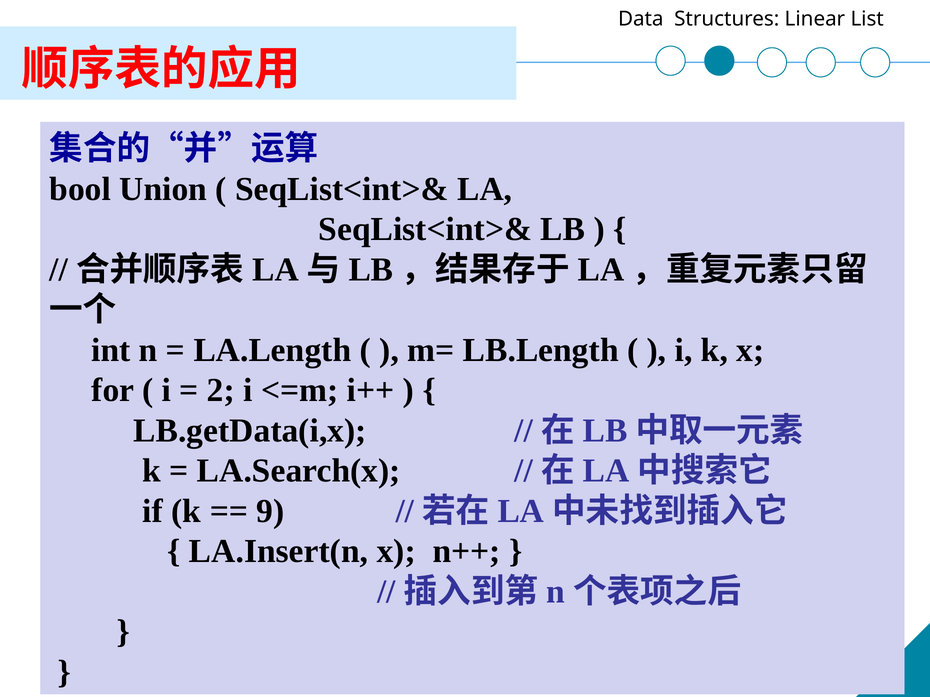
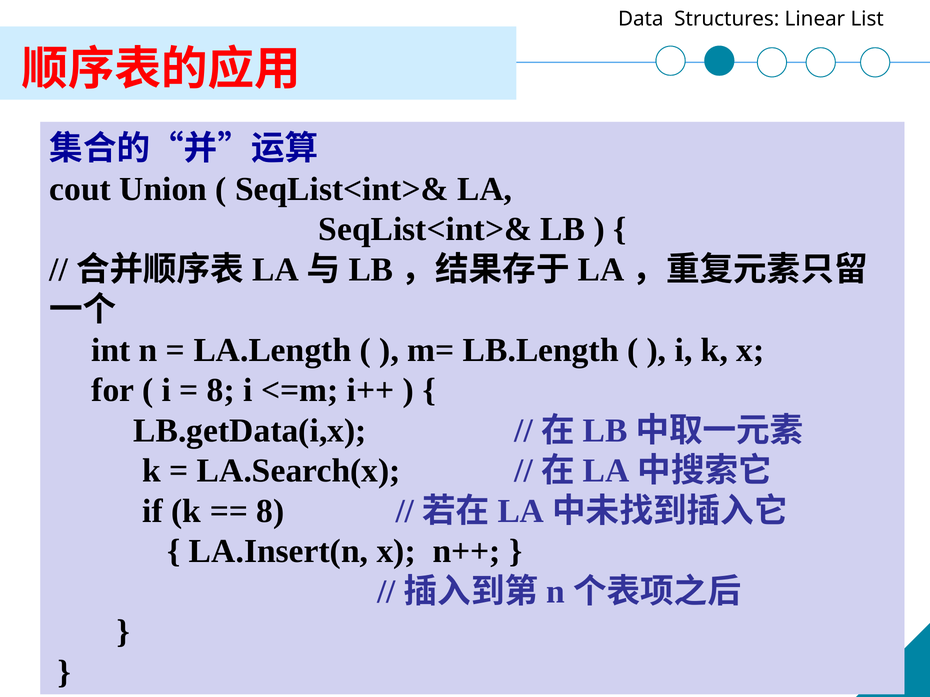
bool: bool -> cout (80, 189)
2: 2 -> 8 (221, 391)
9: 9 -> 8 (270, 511)
